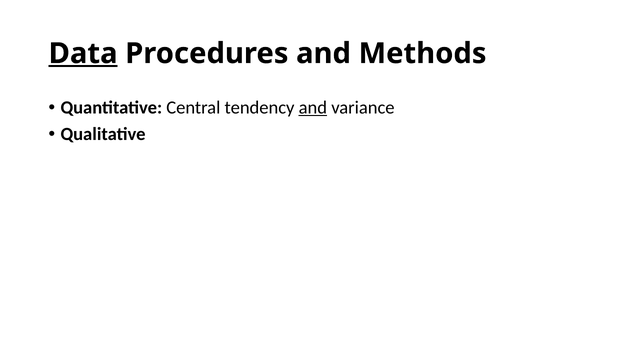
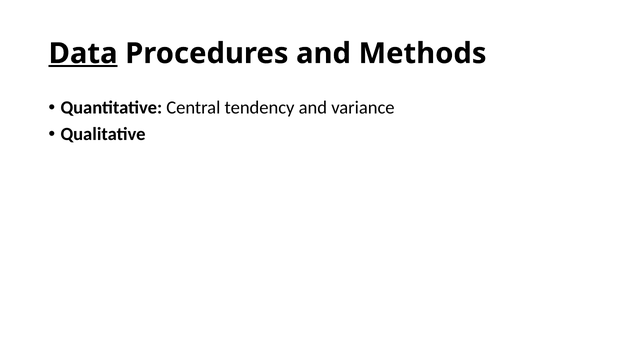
and underline: present -> none (313, 108)
